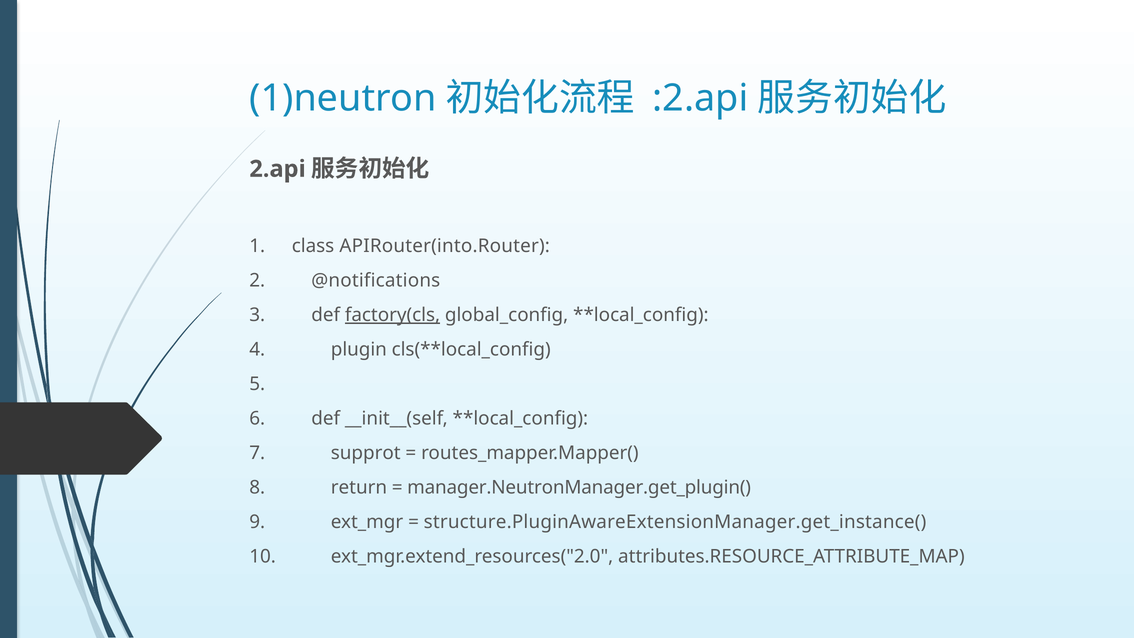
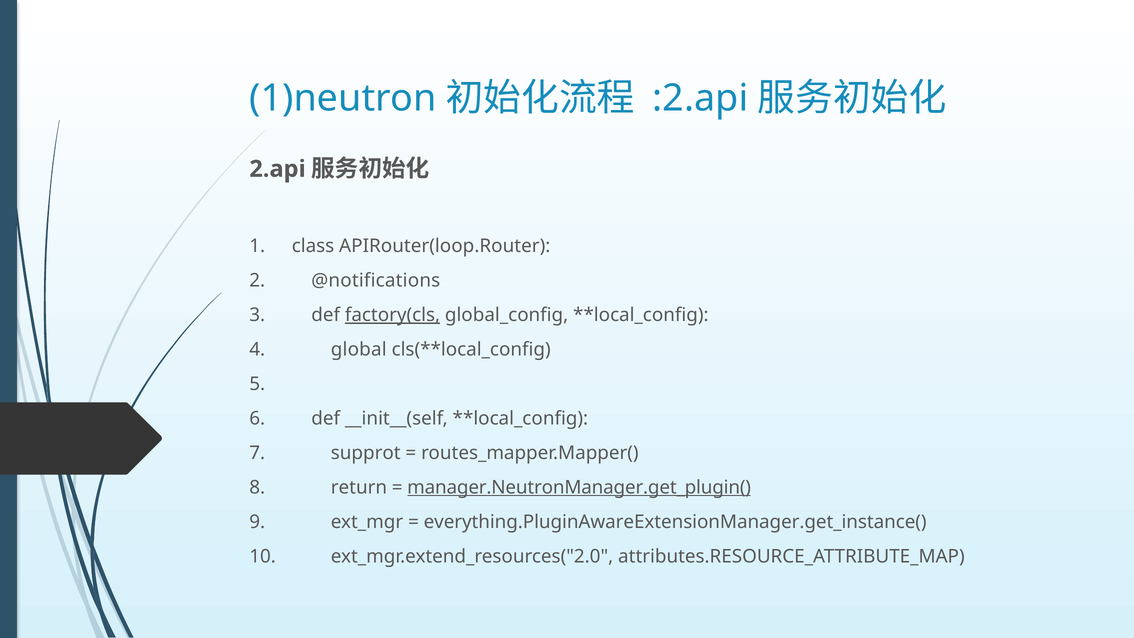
APIRouter(into.Router: APIRouter(into.Router -> APIRouter(loop.Router (445, 246)
plugin: plugin -> global (359, 350)
manager.NeutronManager.get_plugin( underline: none -> present (579, 487)
structure.PluginAwareExtensionManager.get_instance(: structure.PluginAwareExtensionManager.get_instance( -> everything.PluginAwareExtensionManager.get_instance( (675, 522)
